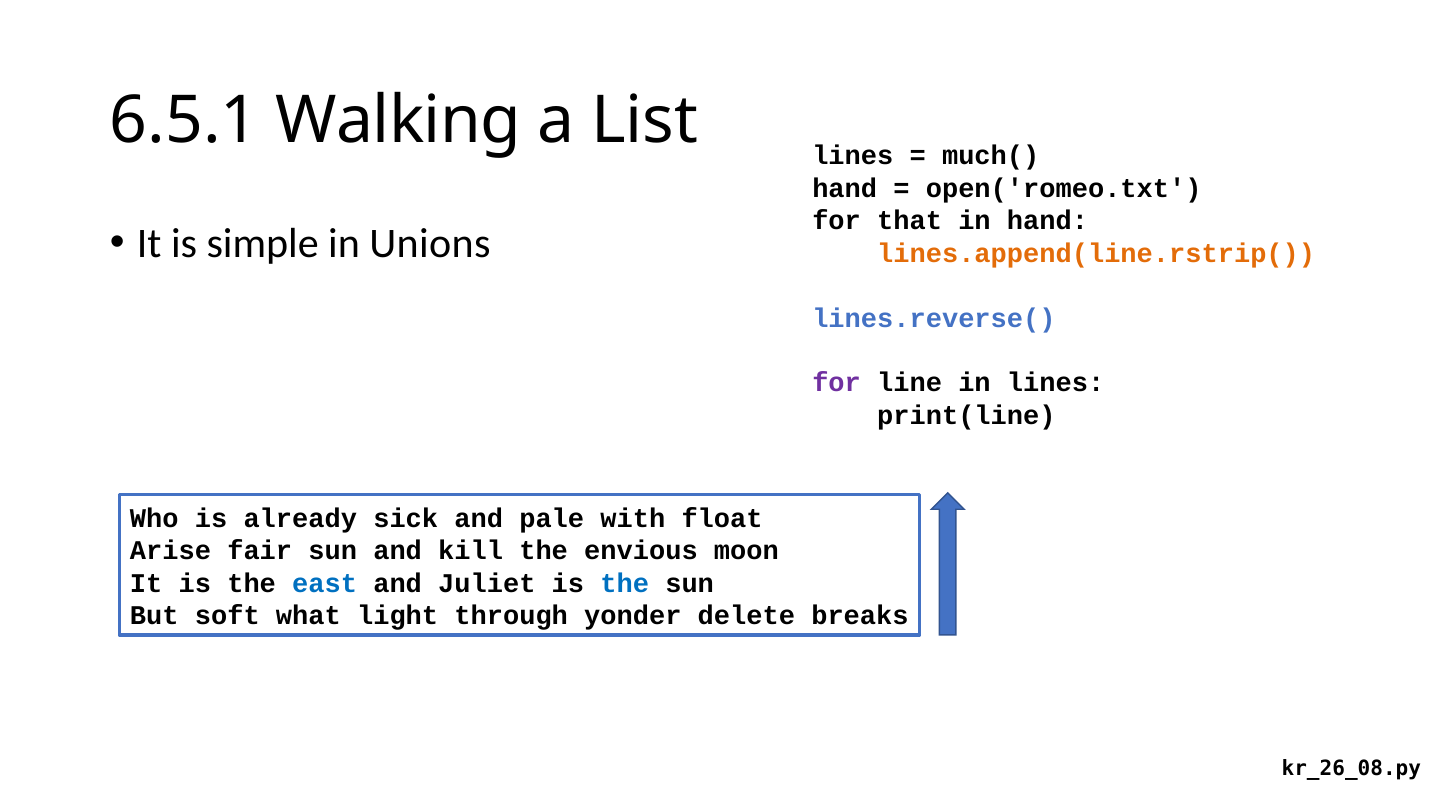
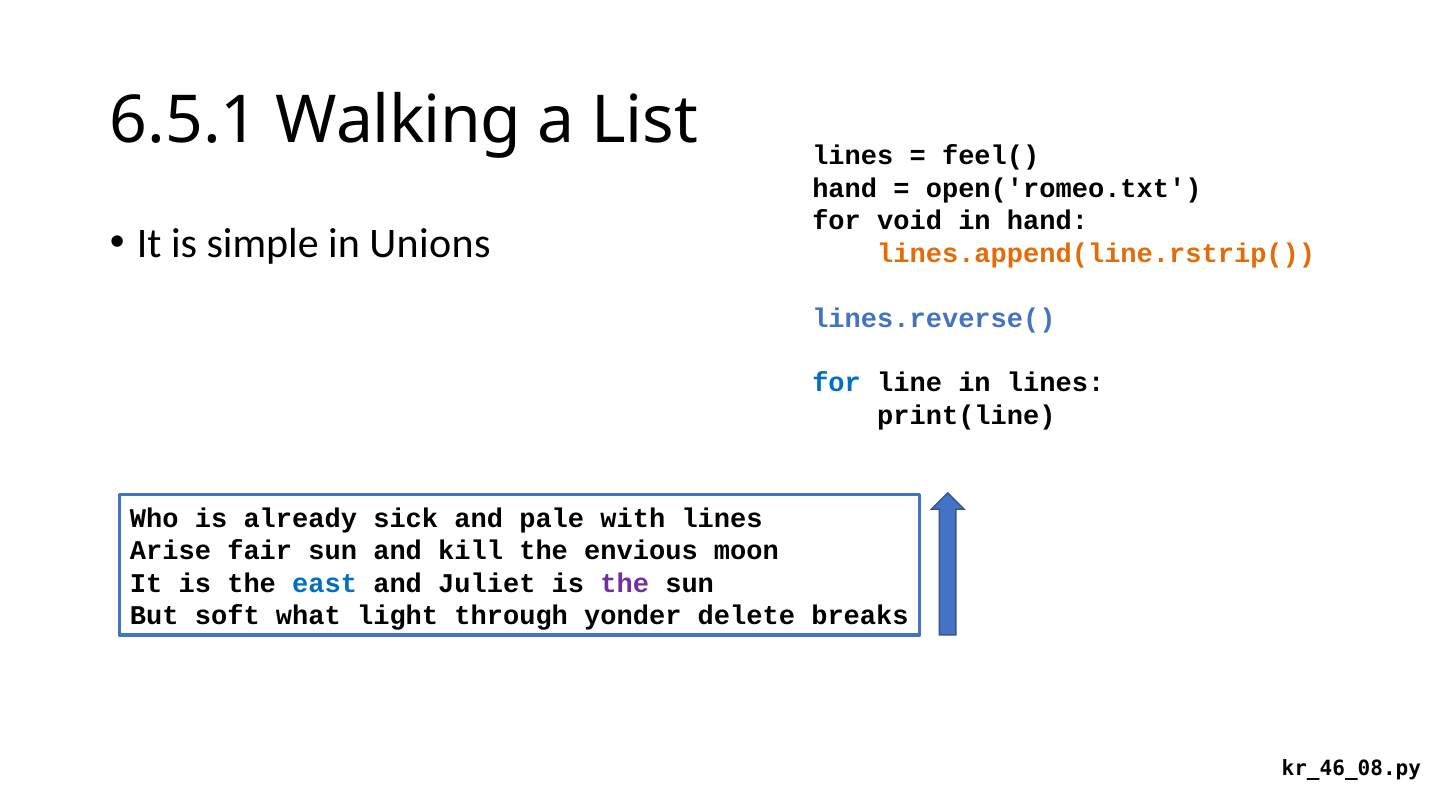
much(: much( -> feel( (991, 156)
that: that -> void (910, 221)
for colour: purple -> blue (837, 383)
with float: float -> lines (722, 518)
the colour: blue -> purple (625, 583)
kr_26_08.py: kr_26_08.py -> kr_46_08.py (1351, 769)
